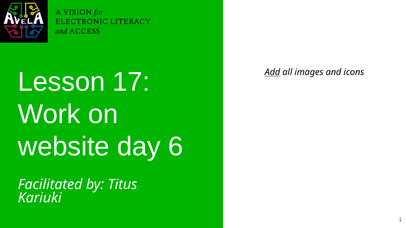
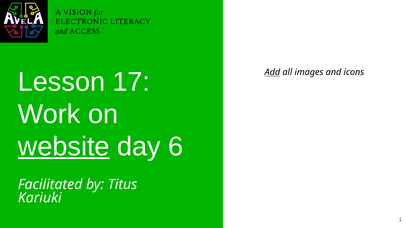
website underline: none -> present (64, 147)
